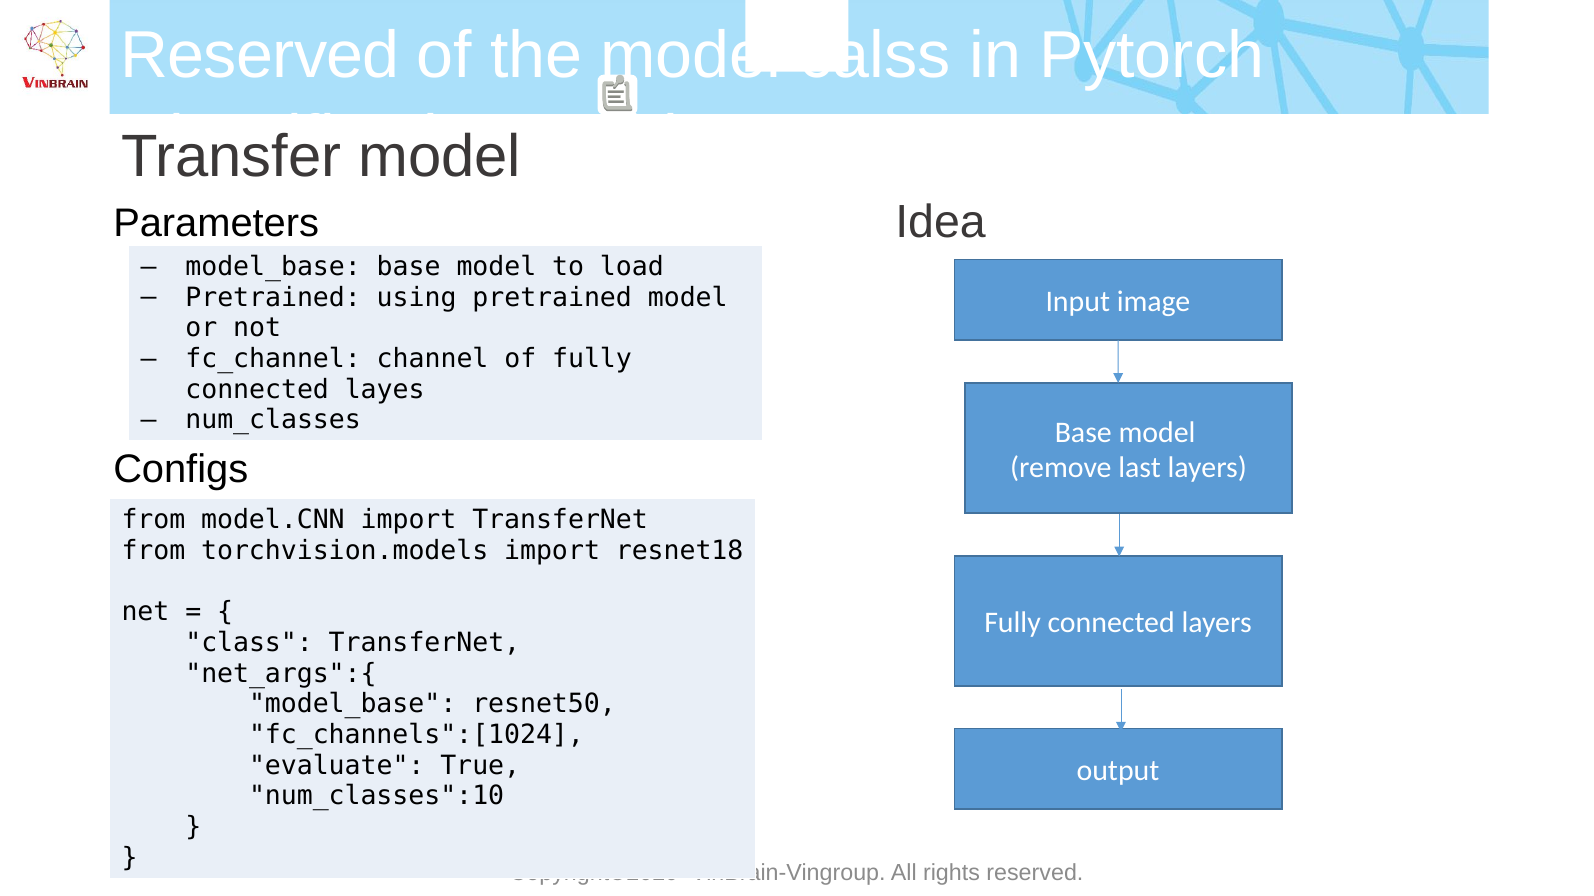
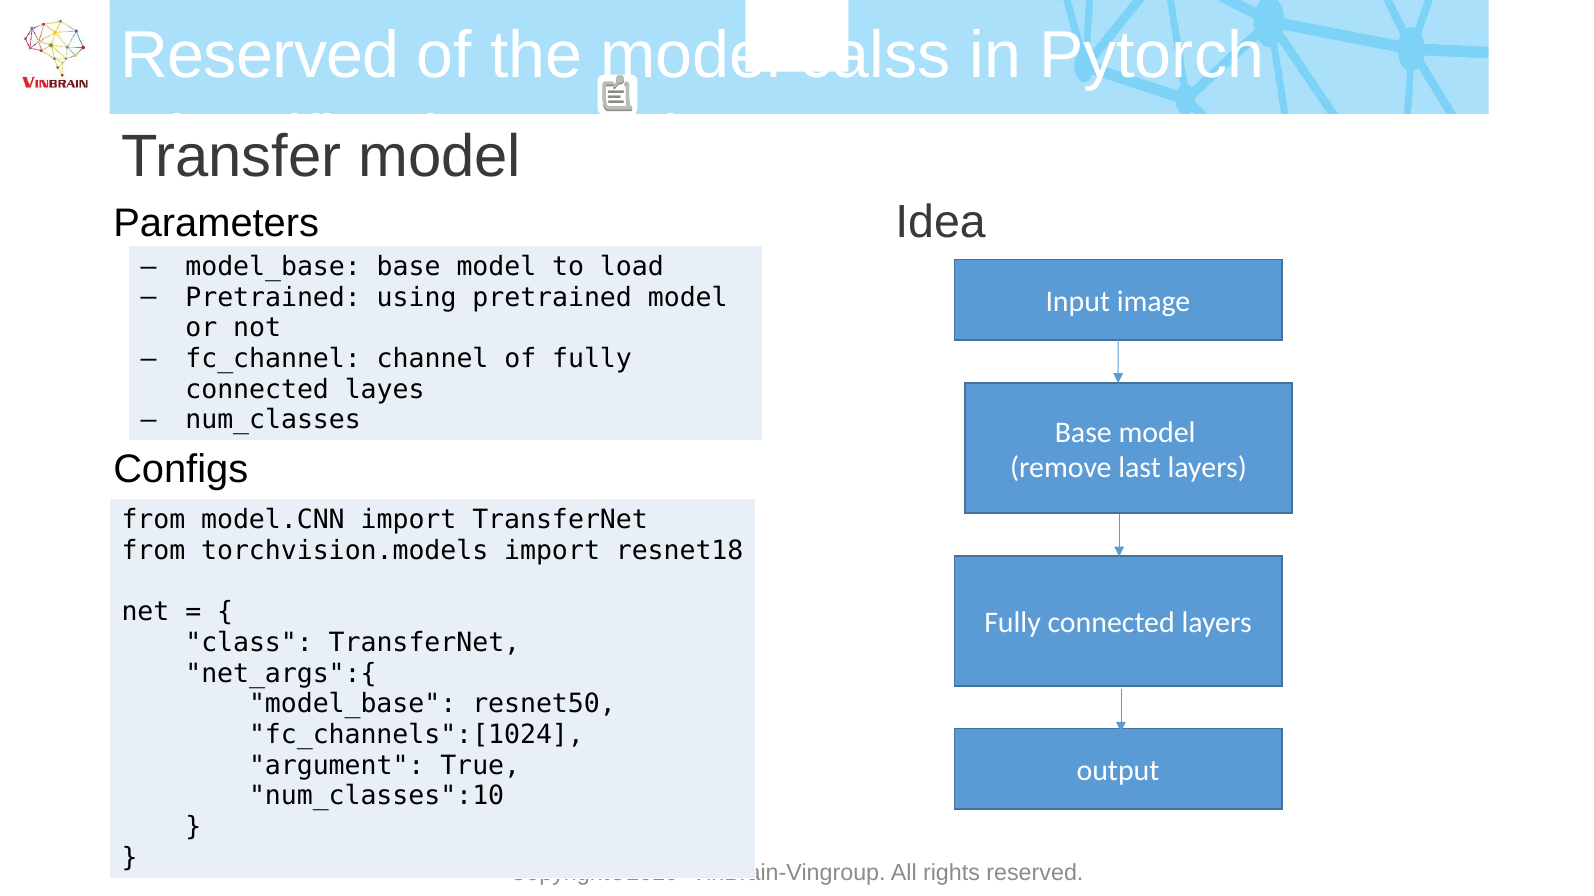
evaluate: evaluate -> argument (337, 766)
